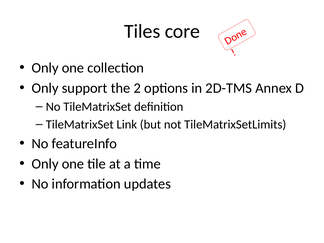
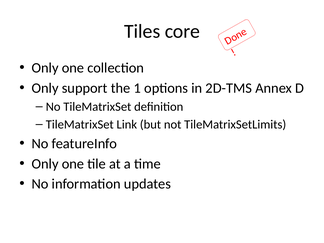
2: 2 -> 1 (137, 88)
